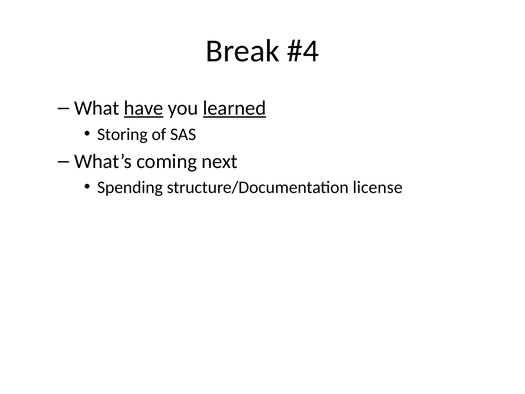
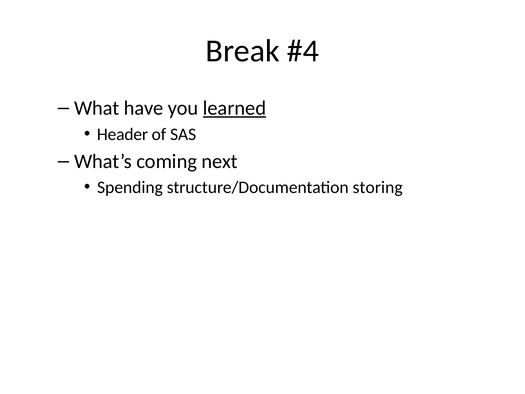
have underline: present -> none (144, 108)
Storing: Storing -> Header (122, 134)
license: license -> storing (378, 187)
